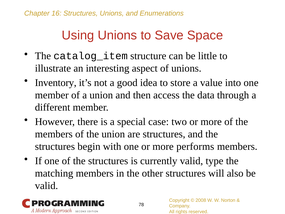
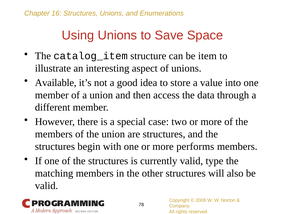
little: little -> item (207, 56)
Inventory: Inventory -> Available (56, 83)
